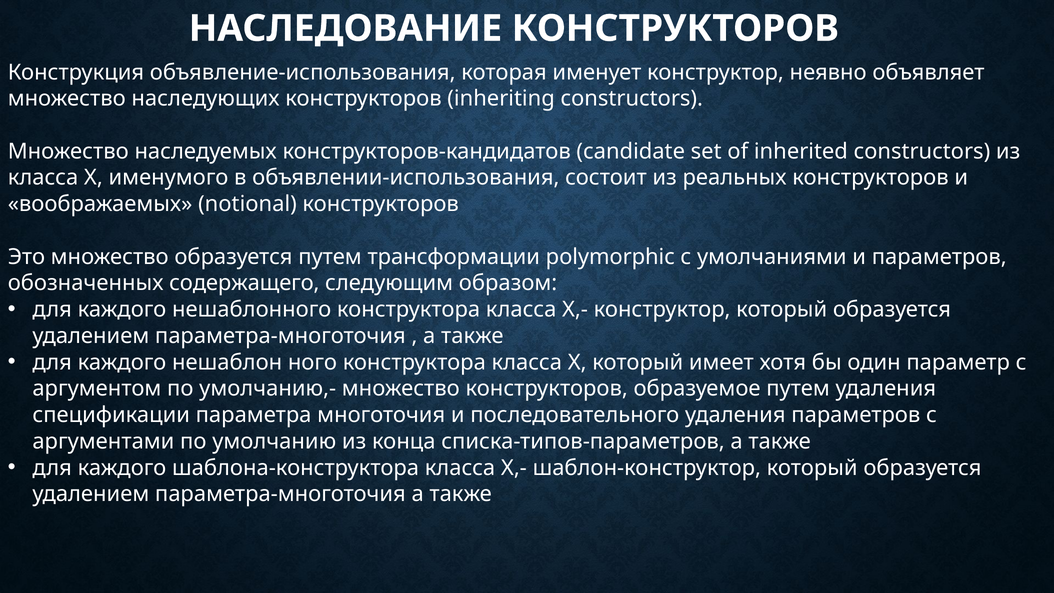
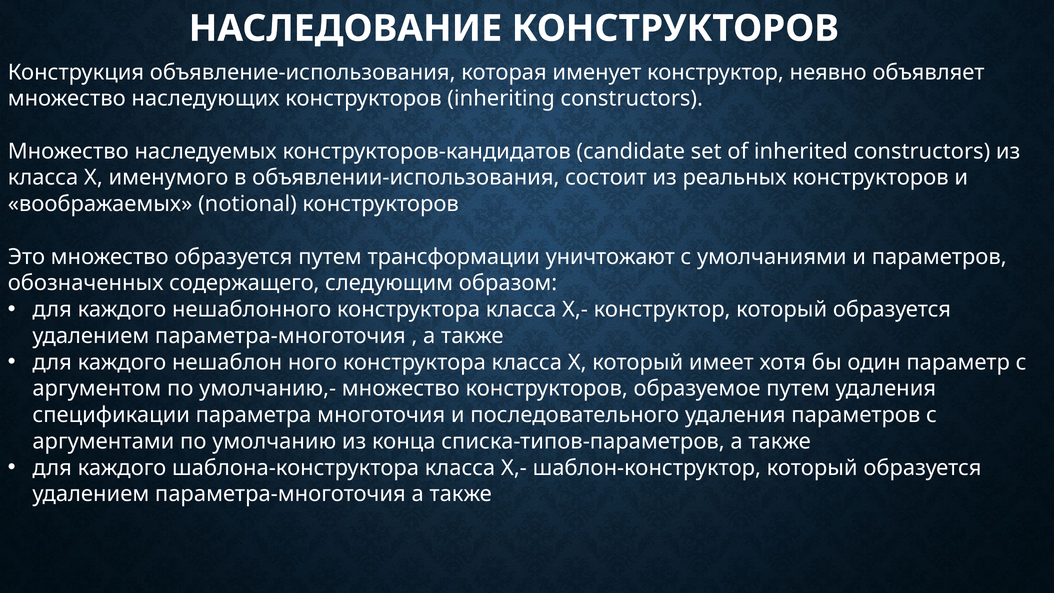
polymorphic: polymorphic -> уничтожают (610, 257)
